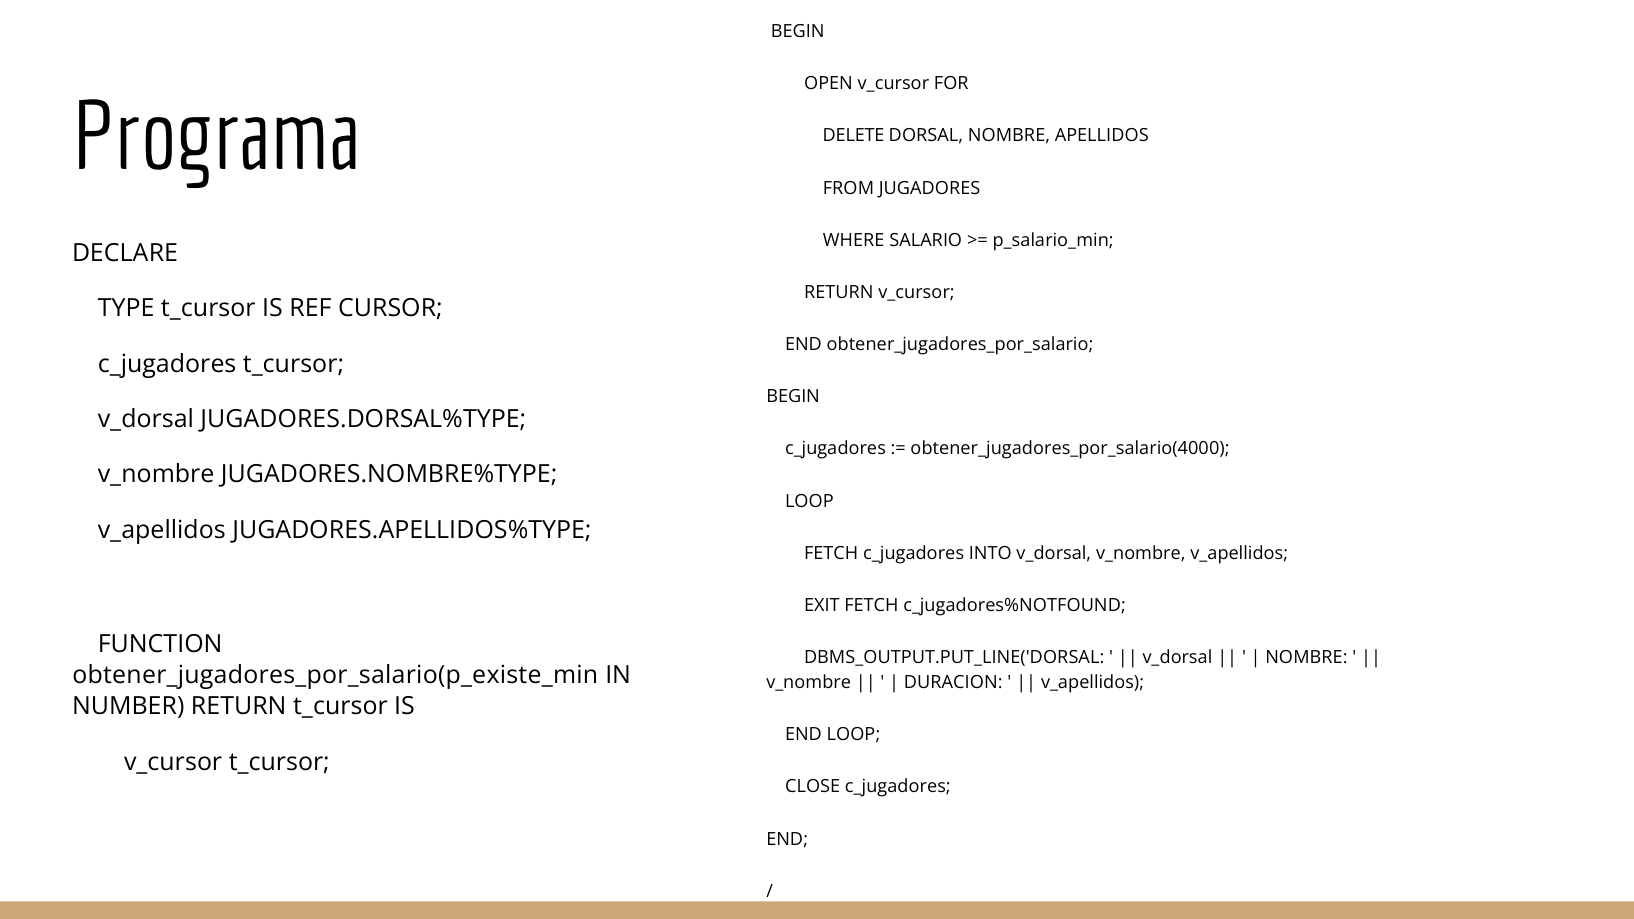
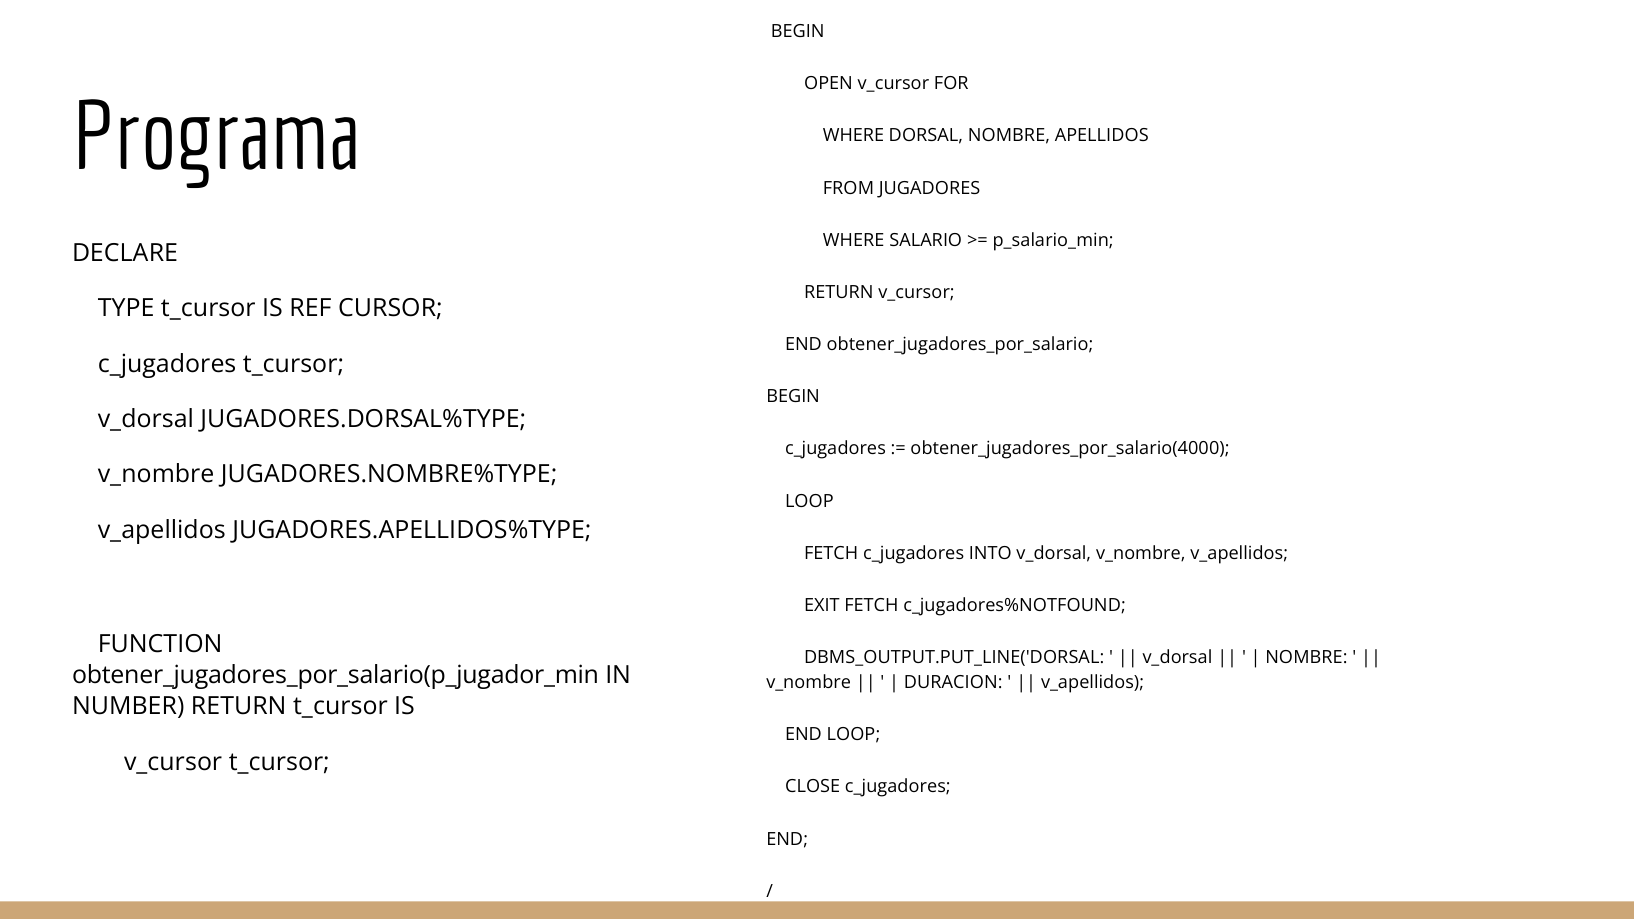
DELETE: DELETE -> WHERE (854, 136)
obtener_jugadores_por_salario(p_existe_min: obtener_jugadores_por_salario(p_existe_min -> obtener_jugadores_por_salario(p_jugador_min (336, 676)
